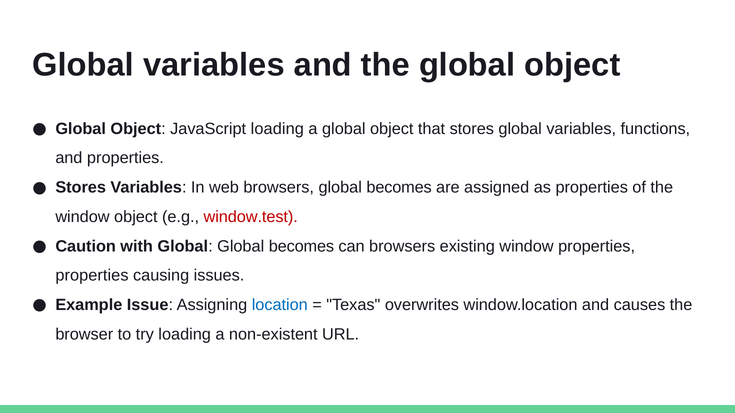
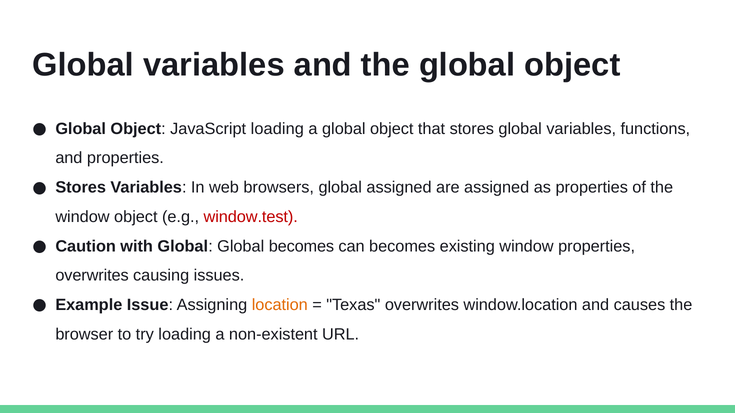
browsers global becomes: becomes -> assigned (399, 188)
can browsers: browsers -> becomes (402, 246)
properties: properties -> overwrites (92, 276)
location colour: blue -> orange (280, 305)
